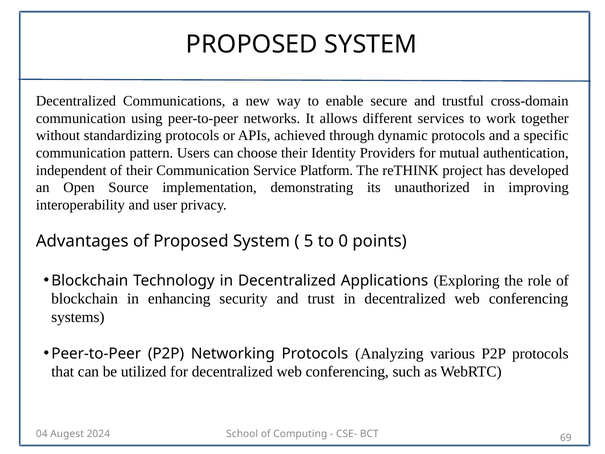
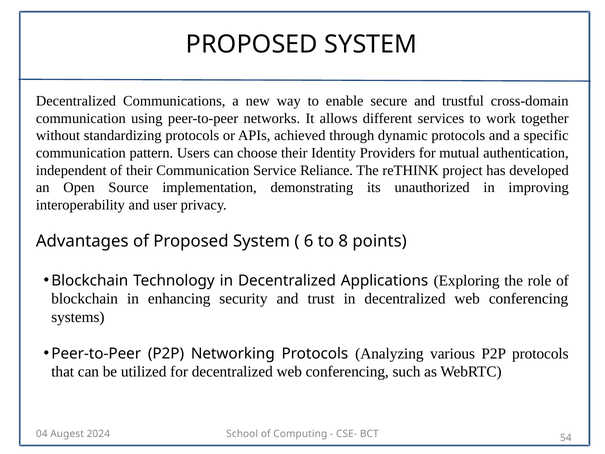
Platform: Platform -> Reliance (327, 170)
5: 5 -> 6 (309, 241)
0: 0 -> 8 (343, 241)
69: 69 -> 54 (566, 438)
